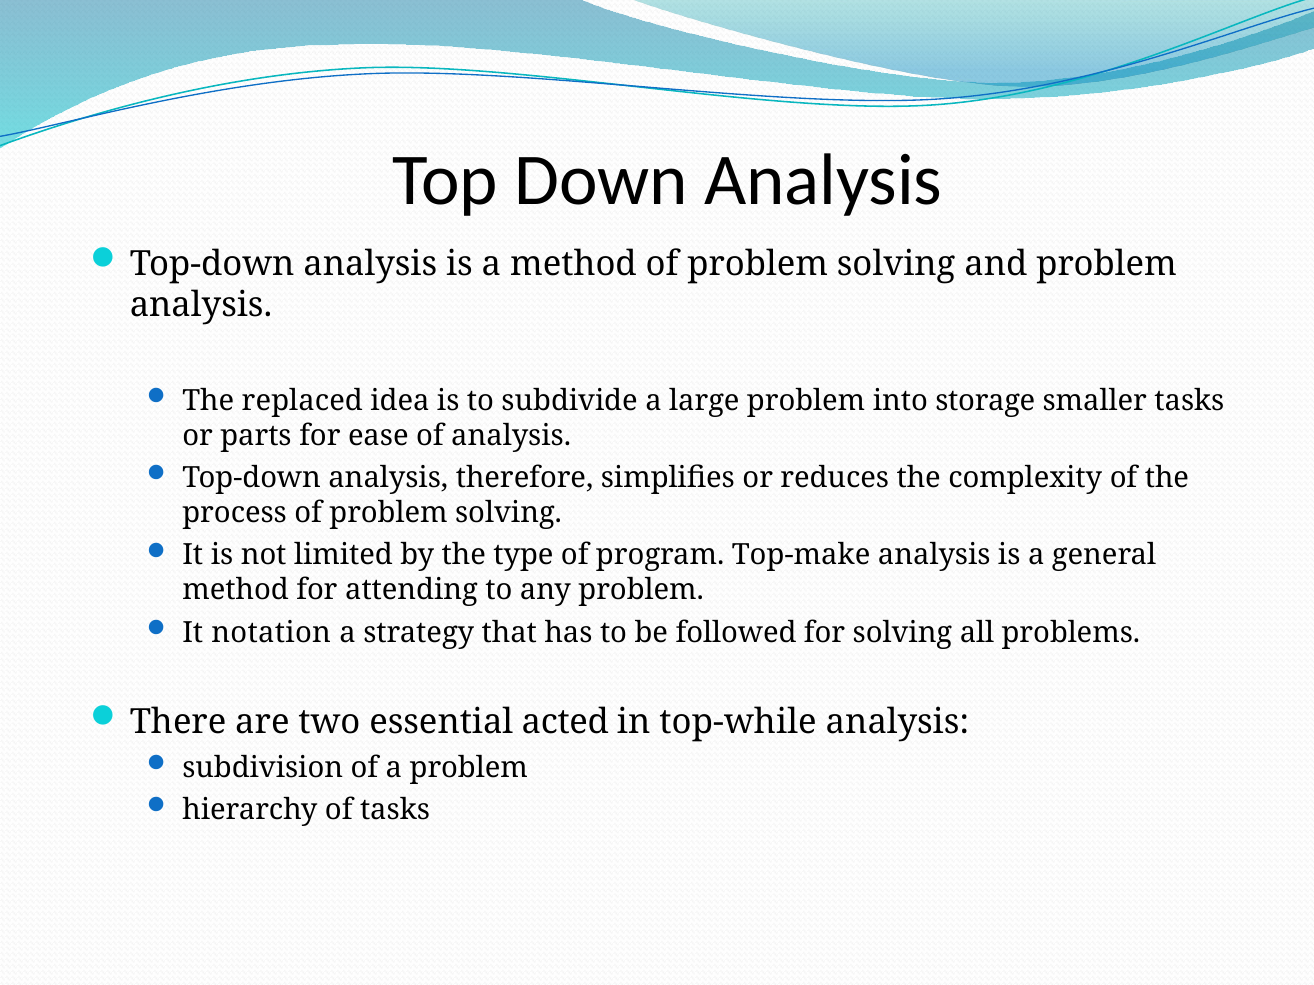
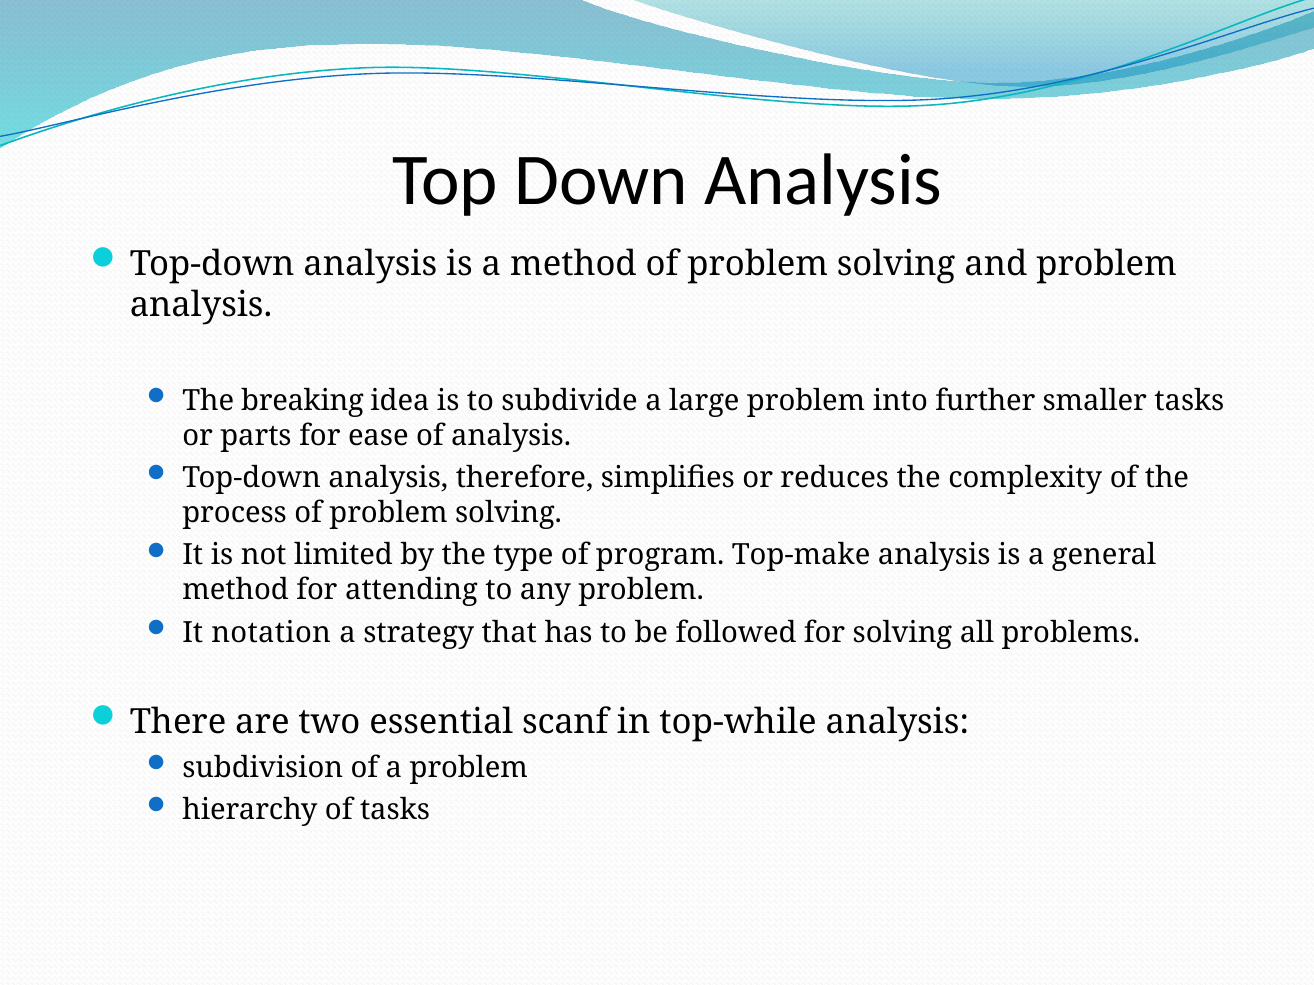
replaced: replaced -> breaking (303, 401)
storage: storage -> further (985, 401)
acted: acted -> scanf (565, 723)
